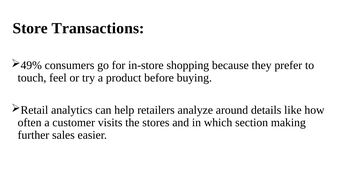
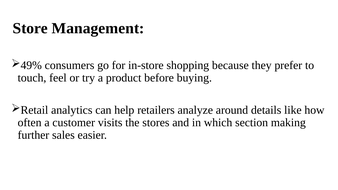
Transactions: Transactions -> Management (98, 28)
